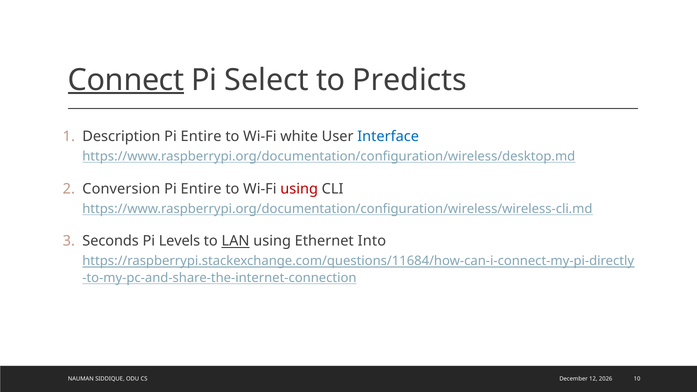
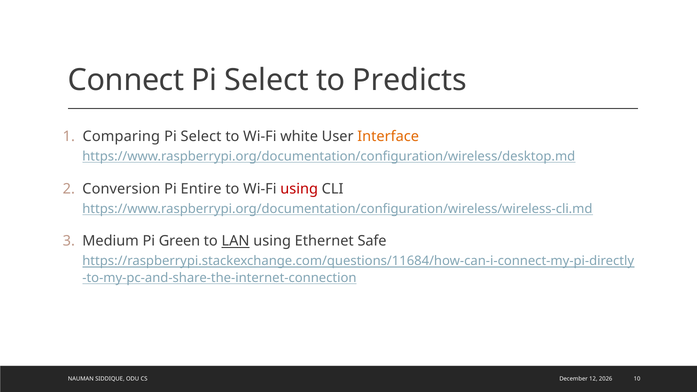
Connect underline: present -> none (126, 80)
Description: Description -> Comparing (121, 136)
Entire: Entire -> Select (201, 136)
Interface colour: blue -> orange (388, 136)
Seconds: Seconds -> Medium (111, 241)
Levels: Levels -> Green (179, 241)
Into: Into -> Safe (372, 241)
